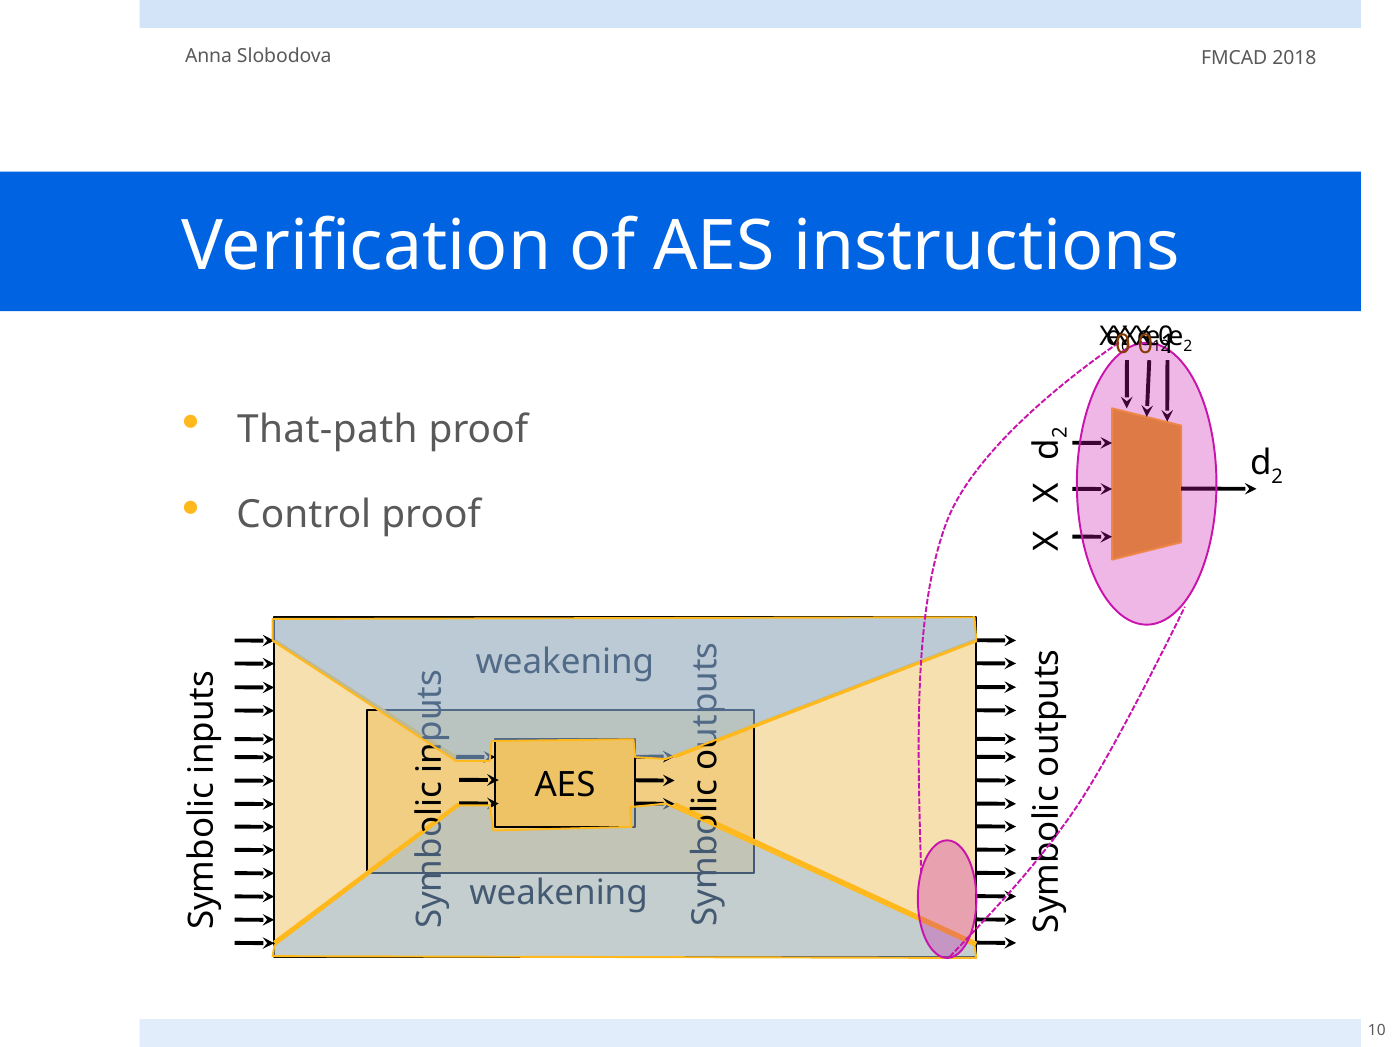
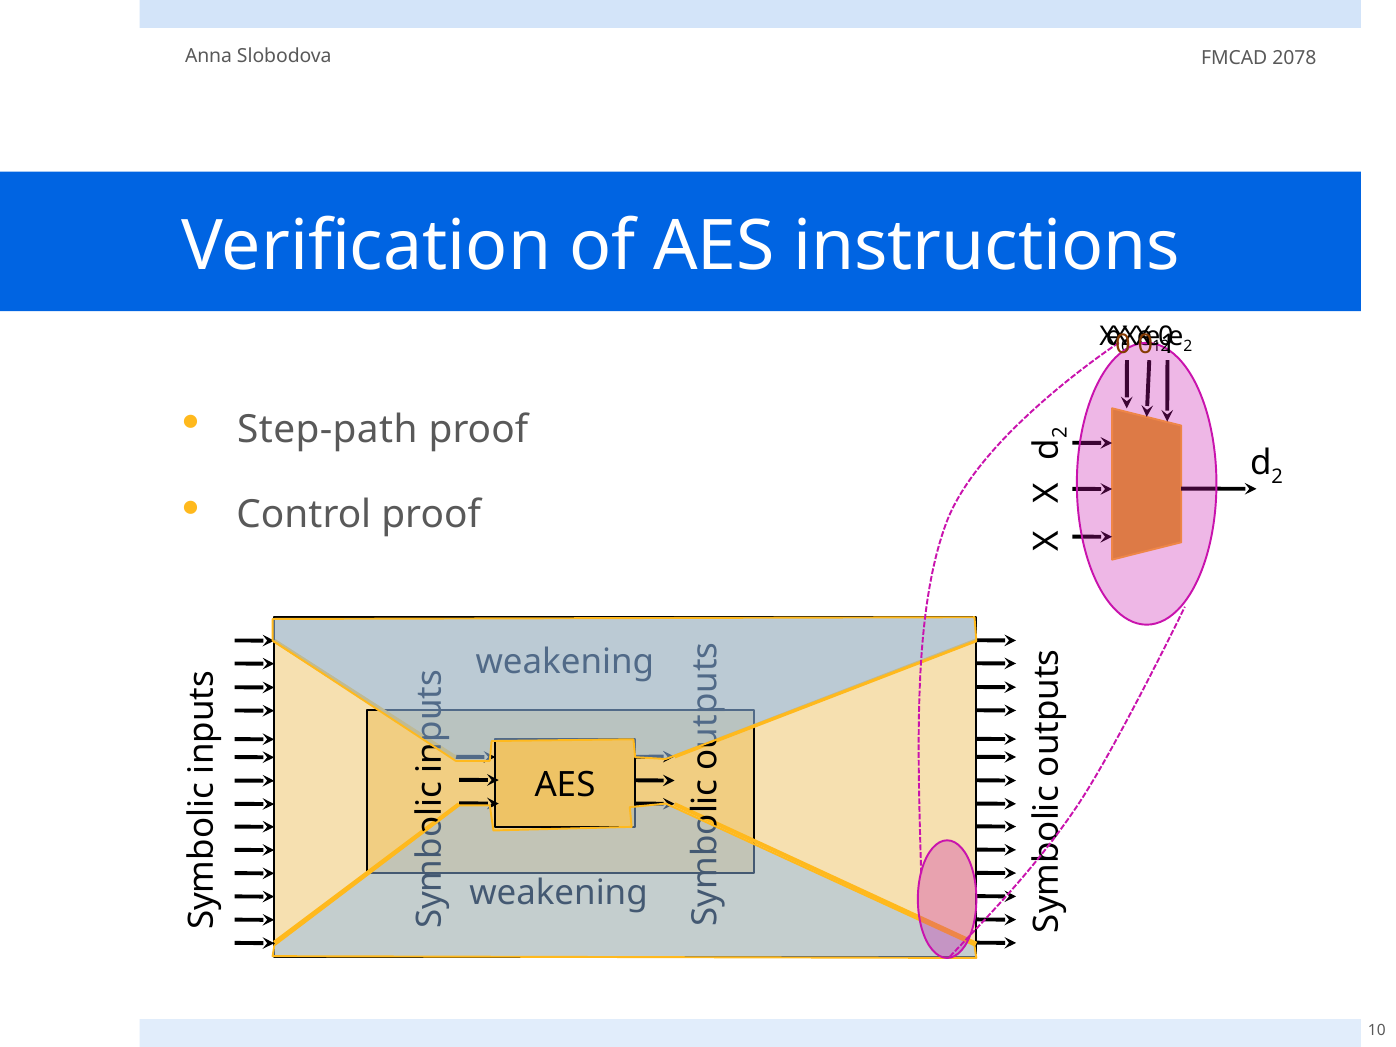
2018: 2018 -> 2078 (1294, 58)
That-path: That-path -> Step-path (327, 429)
